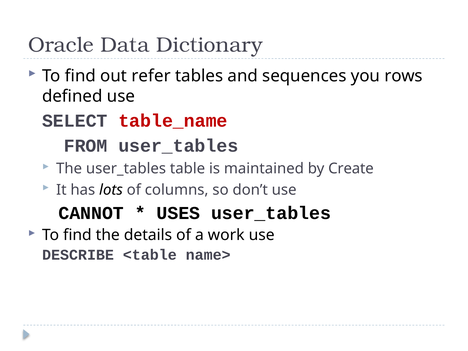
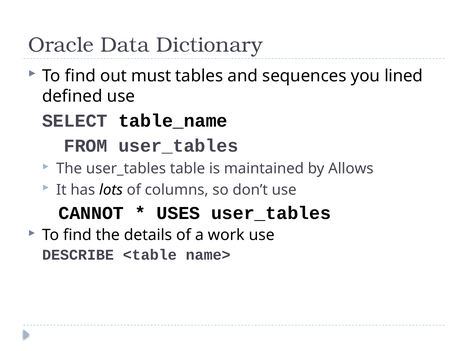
refer: refer -> must (151, 76)
rows: rows -> lined (404, 76)
table_name colour: red -> black (173, 121)
Create: Create -> Allows (351, 169)
